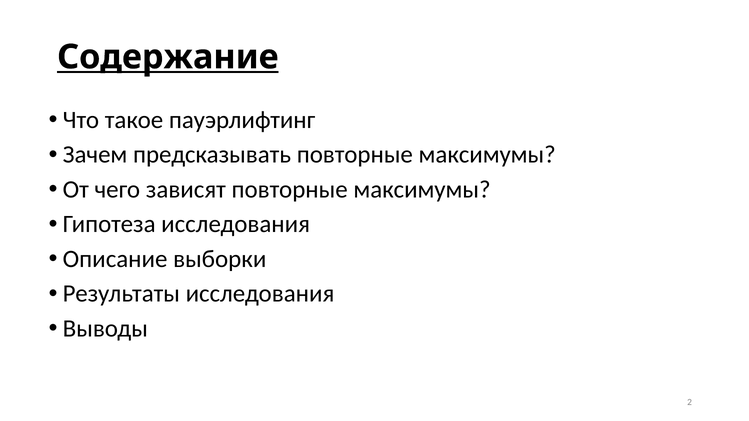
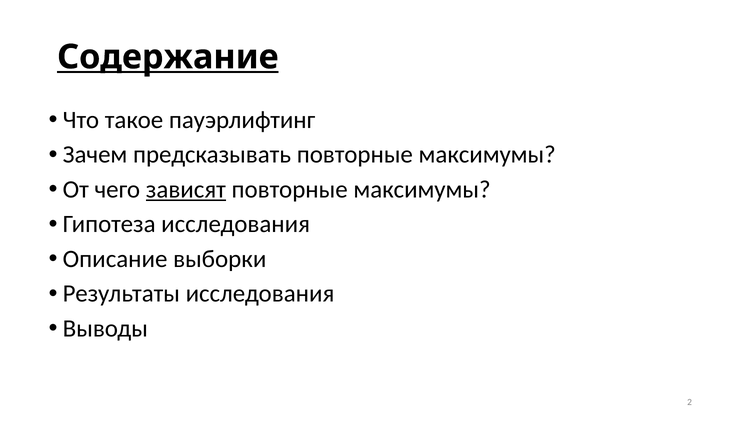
зависят underline: none -> present (186, 190)
